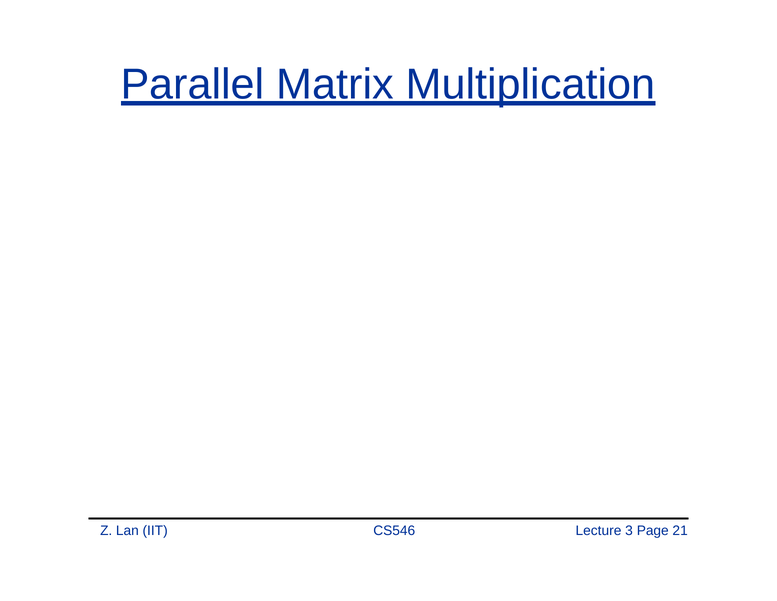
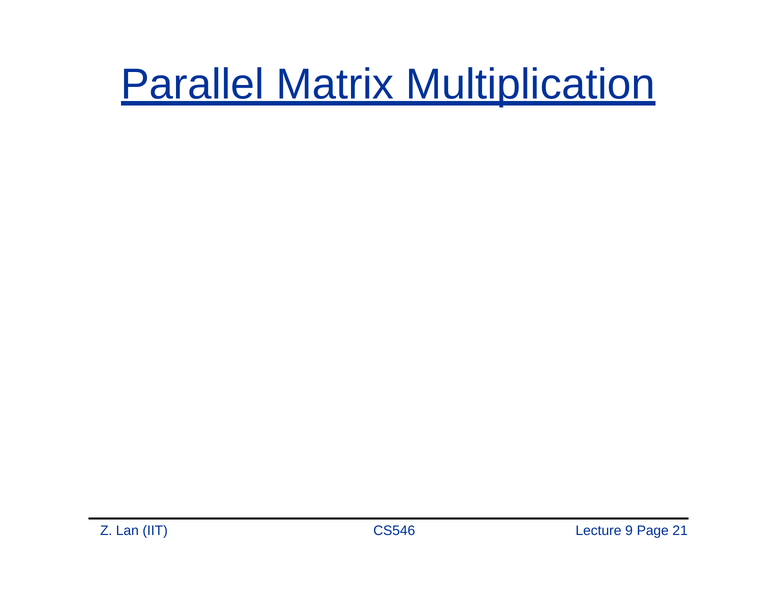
3: 3 -> 9 (629, 530)
